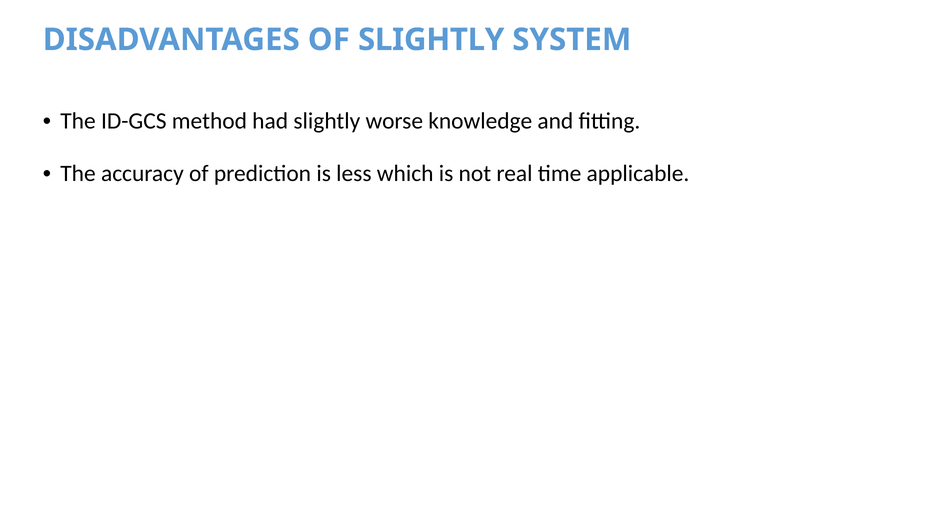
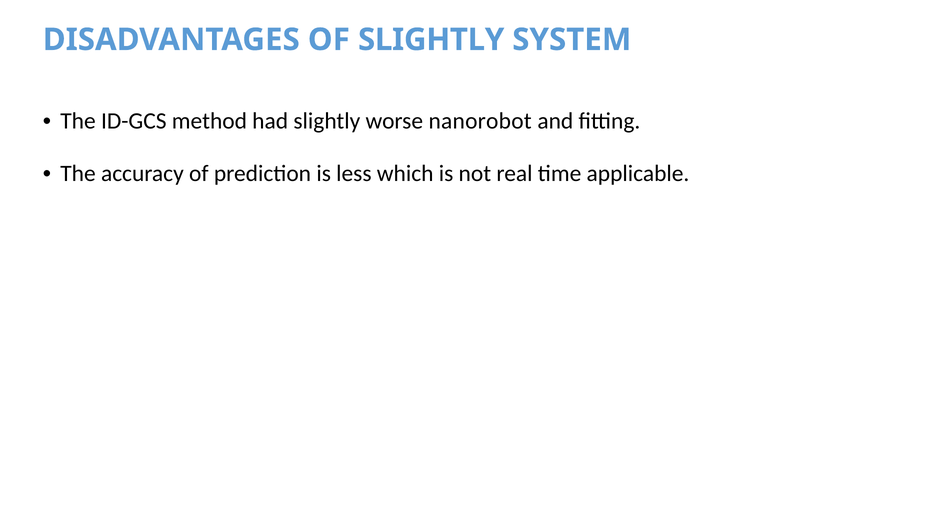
knowledge: knowledge -> nanorobot (480, 121)
